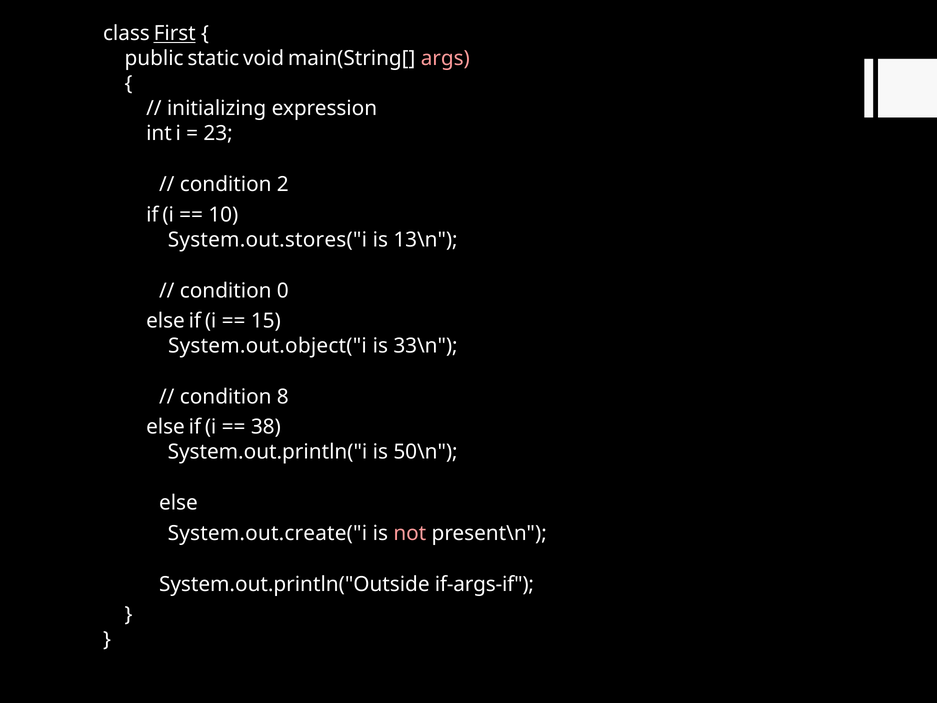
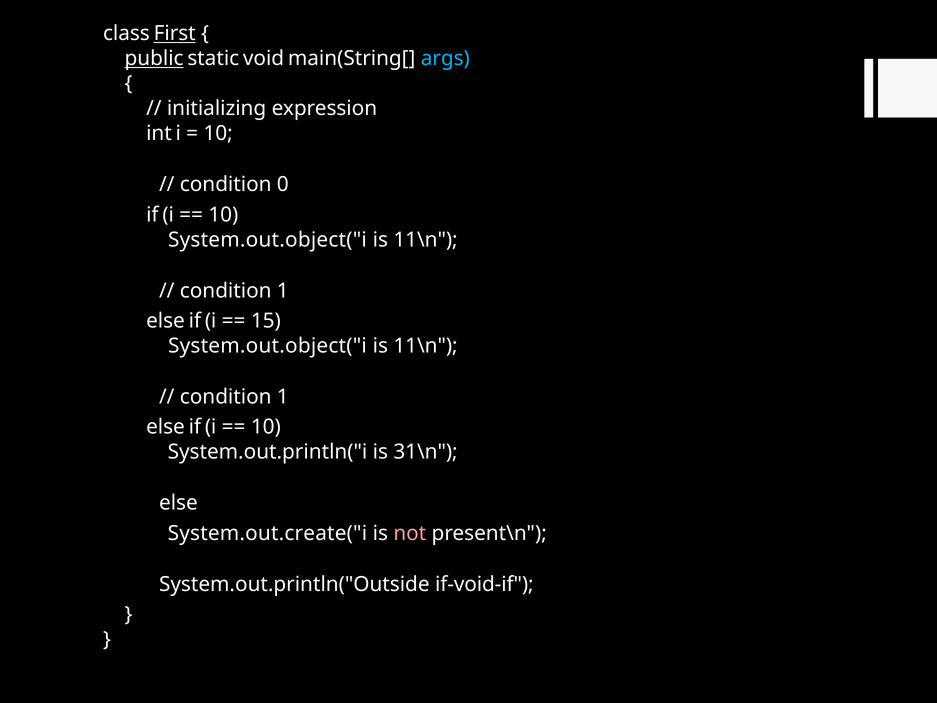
public underline: none -> present (154, 58)
args colour: pink -> light blue (445, 58)
23: 23 -> 10 (218, 133)
2: 2 -> 0 (283, 184)
System.out.stores("i: System.out.stores("i -> System.out.object("i (267, 240)
13\n: 13\n -> 11\n (426, 240)
0: 0 -> 1 (283, 291)
33\n: 33\n -> 11\n (426, 346)
8: 8 -> 1 (283, 397)
38: 38 -> 10 (266, 427)
50\n: 50\n -> 31\n (426, 452)
if-args-if: if-args-if -> if-void-if (484, 584)
